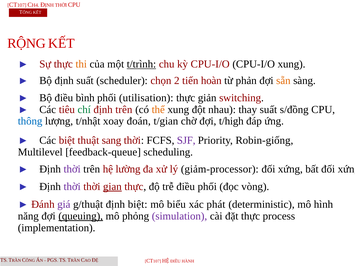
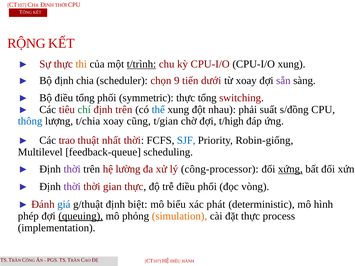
định suất: suất -> chia (85, 81)
2: 2 -> 9 (177, 81)
hoàn: hoàn -> dưới (211, 81)
từ phản: phản -> xoay (246, 81)
sẵn colour: orange -> purple (283, 81)
điều bình: bình -> tổng (85, 98)
utilisation: utilisation -> symmetric (146, 98)
thực giản: giản -> tổng (207, 98)
thể colour: orange -> blue (158, 110)
thay: thay -> phải (248, 110)
t/nhật: t/nhật -> t/chia (88, 121)
đoán: đoán -> cũng (139, 121)
Các biệt: biệt -> trao (67, 140)
sang: sang -> nhất (111, 140)
SJF colour: purple -> blue (186, 140)
giảm-processor: giảm-processor -> công-processor (220, 169)
xứng underline: none -> present (290, 169)
gian underline: present -> none (112, 187)
giá colour: purple -> blue (64, 205)
năng: năng -> phép (28, 216)
simulation colour: purple -> orange (179, 216)
